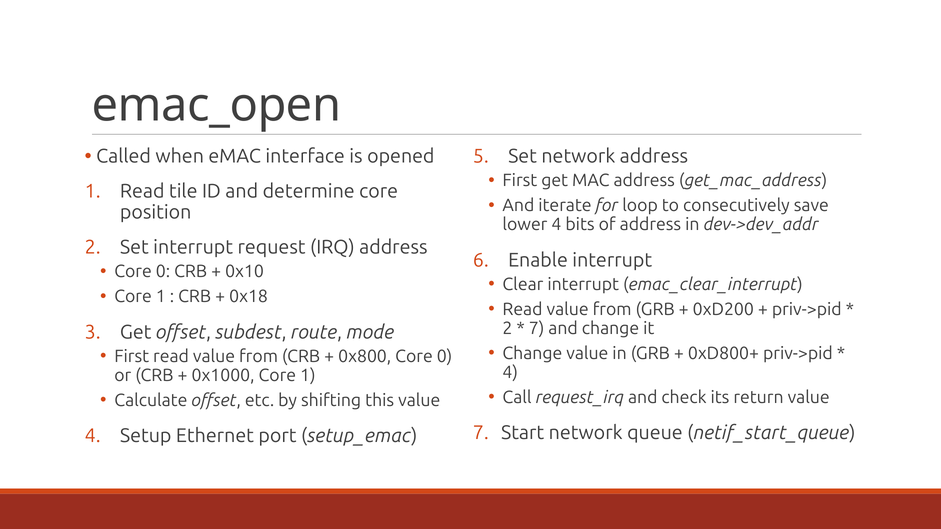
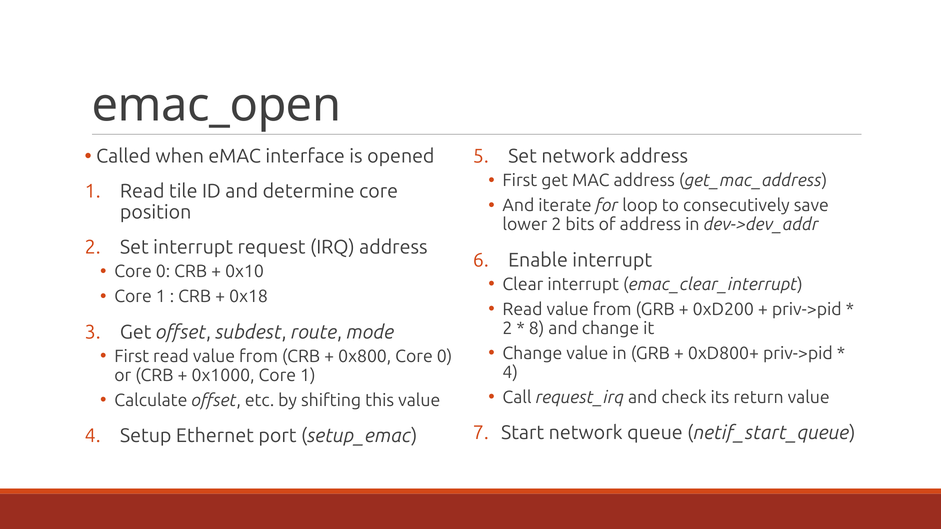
lower 4: 4 -> 2 (556, 225)
7: 7 -> 8 (537, 328)
